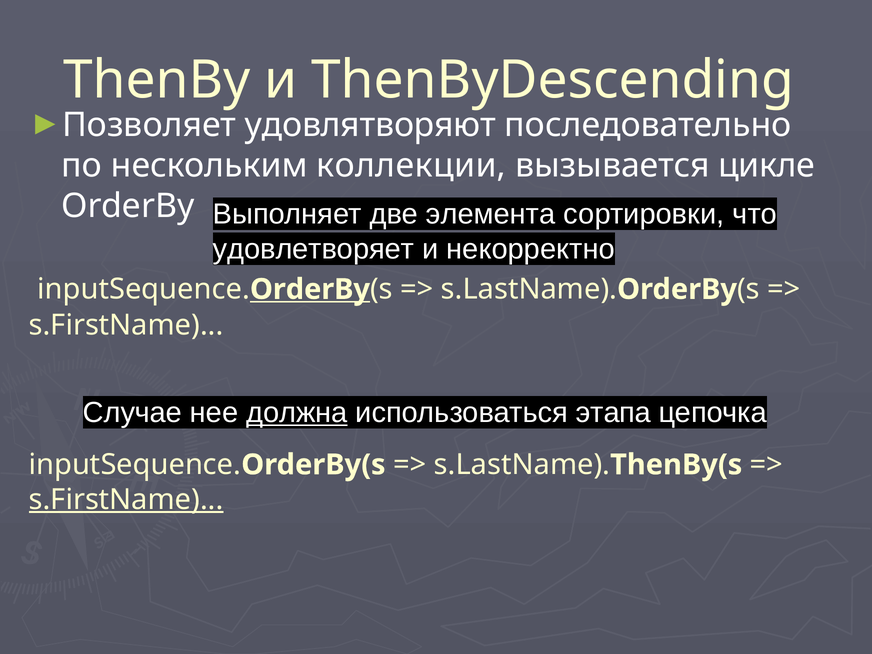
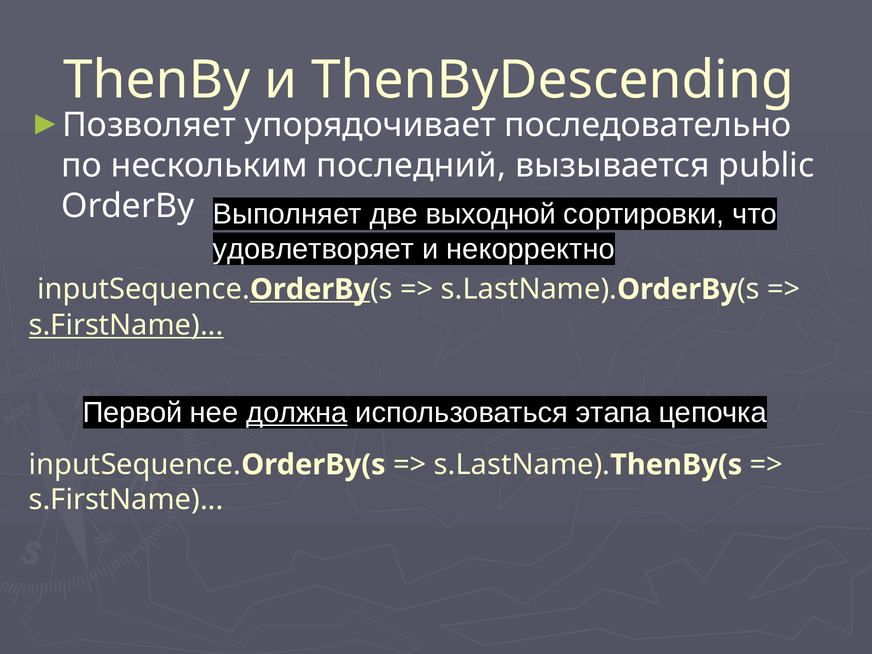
удовлятворяют: удовлятворяют -> упорядочивает (370, 125)
коллекции: коллекции -> последний (411, 166)
цикле: цикле -> public (766, 166)
элемента: элемента -> выходной (491, 214)
s.FirstName underline: none -> present (126, 325)
Случае: Случае -> Первой (133, 413)
s.FirstName underline: present -> none (126, 500)
